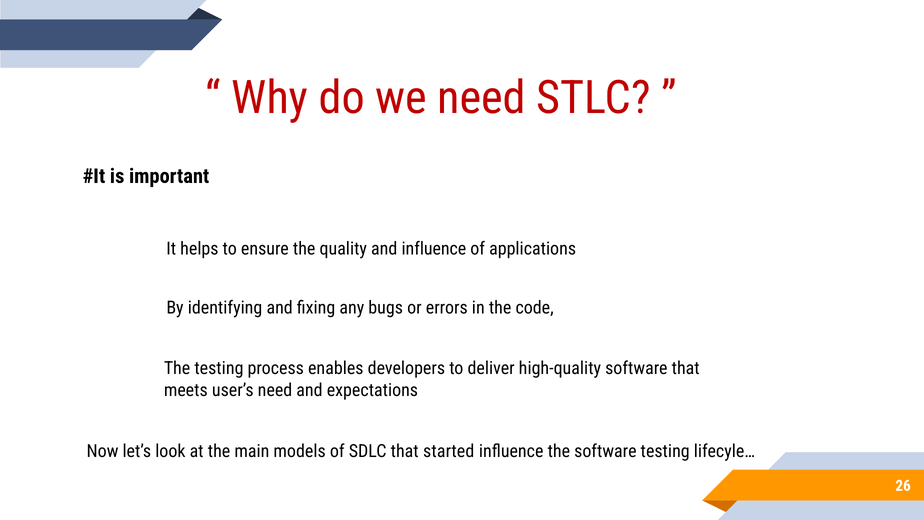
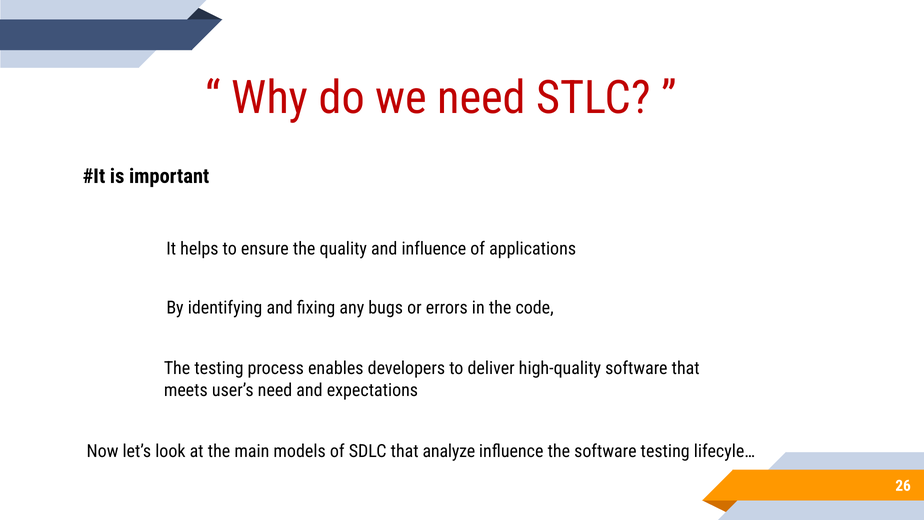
started: started -> analyze (449, 451)
